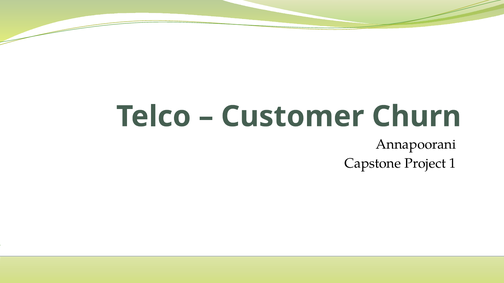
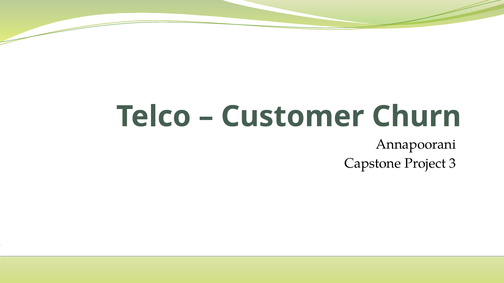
1: 1 -> 3 (453, 164)
